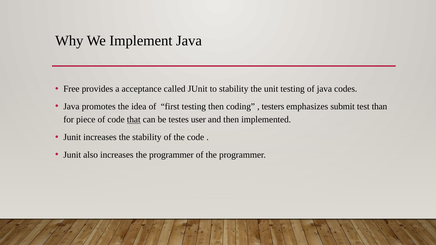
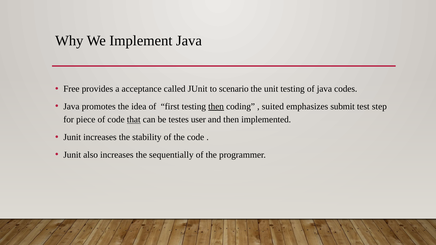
to stability: stability -> scenario (234, 89)
then underline: none -> present (216, 107)
testers: testers -> suited (273, 107)
than: than -> step (379, 107)
increases the programmer: programmer -> sequentially (171, 155)
